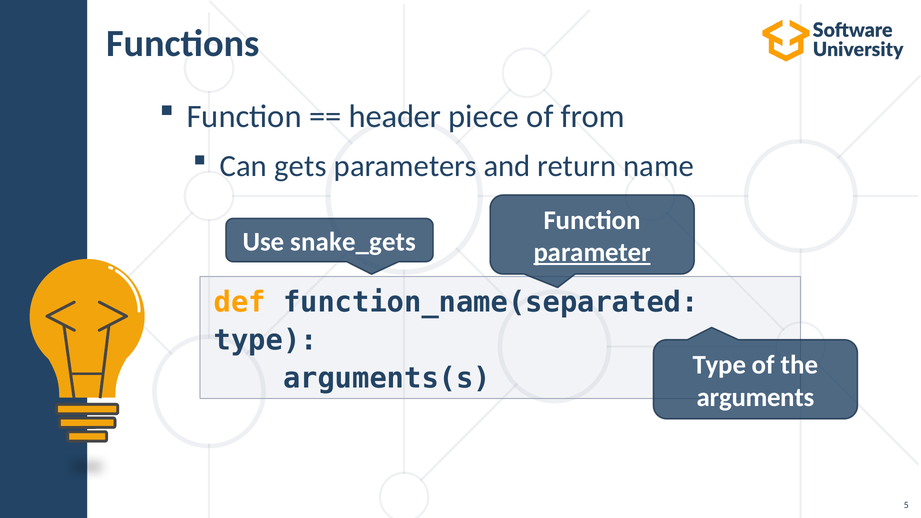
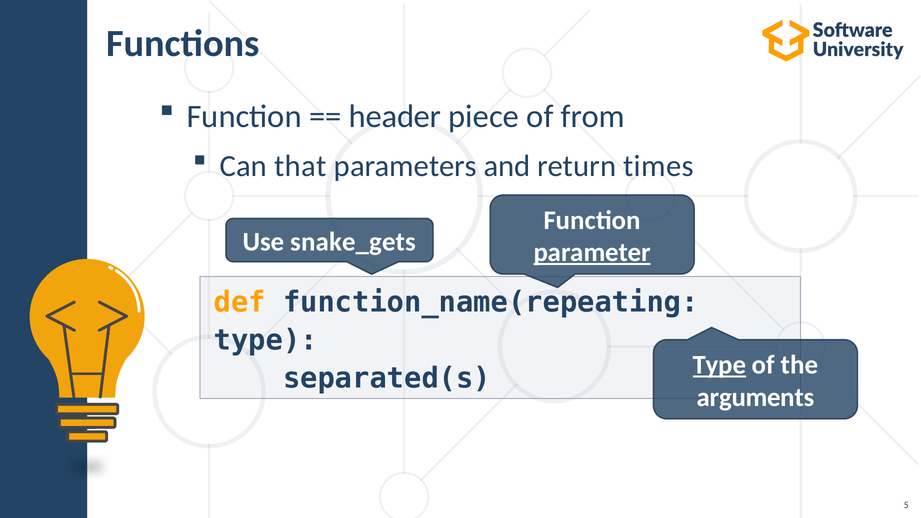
gets: gets -> that (300, 166)
name: name -> times (658, 166)
function_name(separated: function_name(separated -> function_name(repeating (491, 302)
Type underline: none -> present (719, 365)
arguments(s: arguments(s -> separated(s (387, 378)
